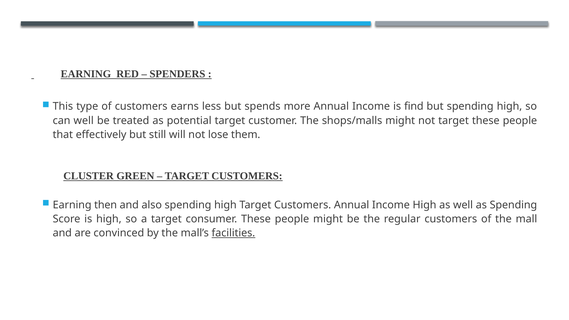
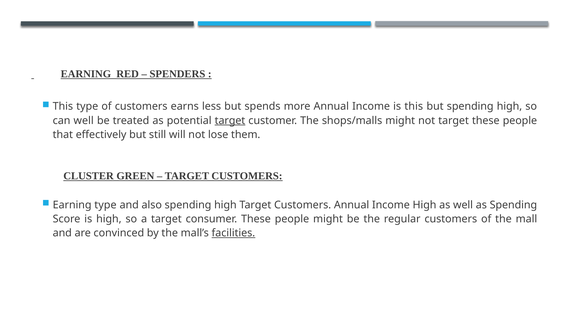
is find: find -> this (414, 106)
target underline: none -> present (230, 121)
Earning then: then -> type (105, 205)
